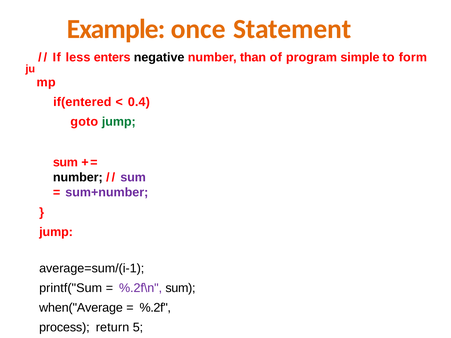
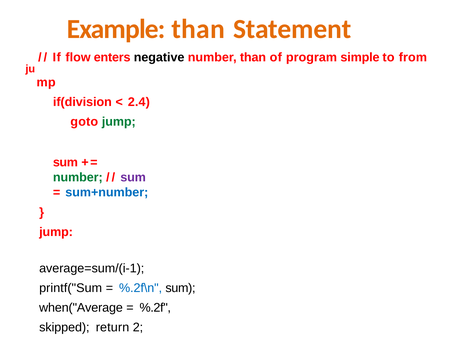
Example once: once -> than (198, 29)
less: less -> flow (78, 57)
form: form -> from (413, 57)
if(entered: if(entered -> if(division (82, 102)
0.4: 0.4 -> 2.4 (139, 102)
number colour: black -> green (78, 178)
sum+number colour: purple -> blue (107, 193)
%.2f\n colour: purple -> blue (141, 288)
process: process -> skipped (64, 328)
5: 5 -> 2 (138, 328)
